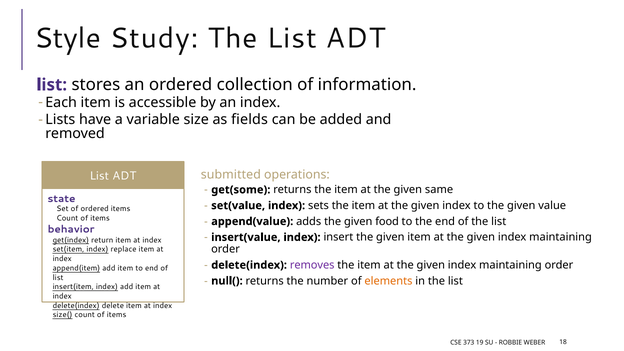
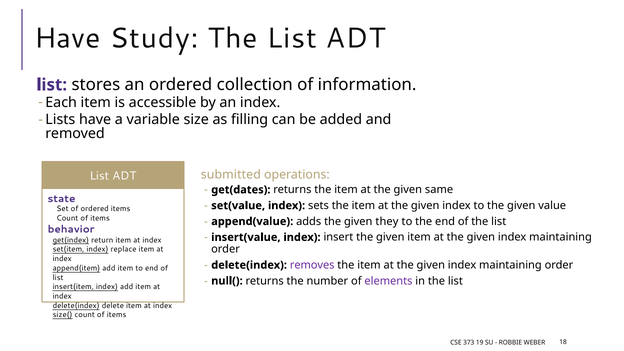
Style: Style -> Have (67, 38)
fields: fields -> filling (250, 120)
get(some: get(some -> get(dates (241, 190)
food: food -> they (387, 221)
elements colour: orange -> purple (388, 281)
